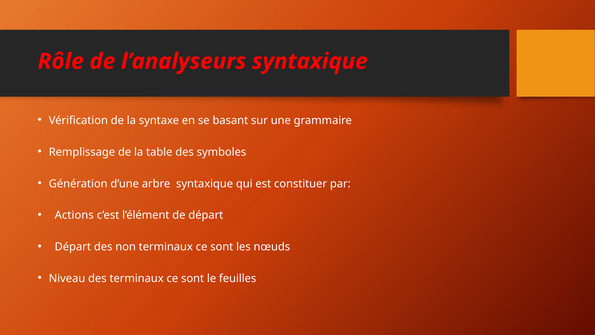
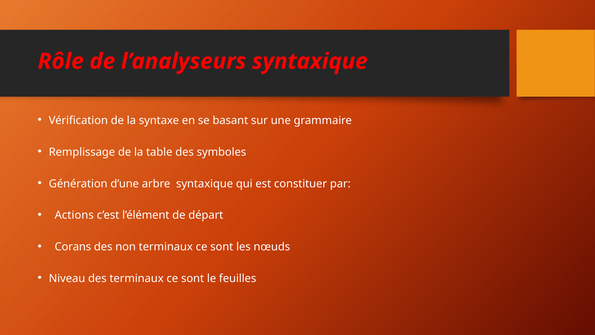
Départ: Départ -> Corans (73, 247)
